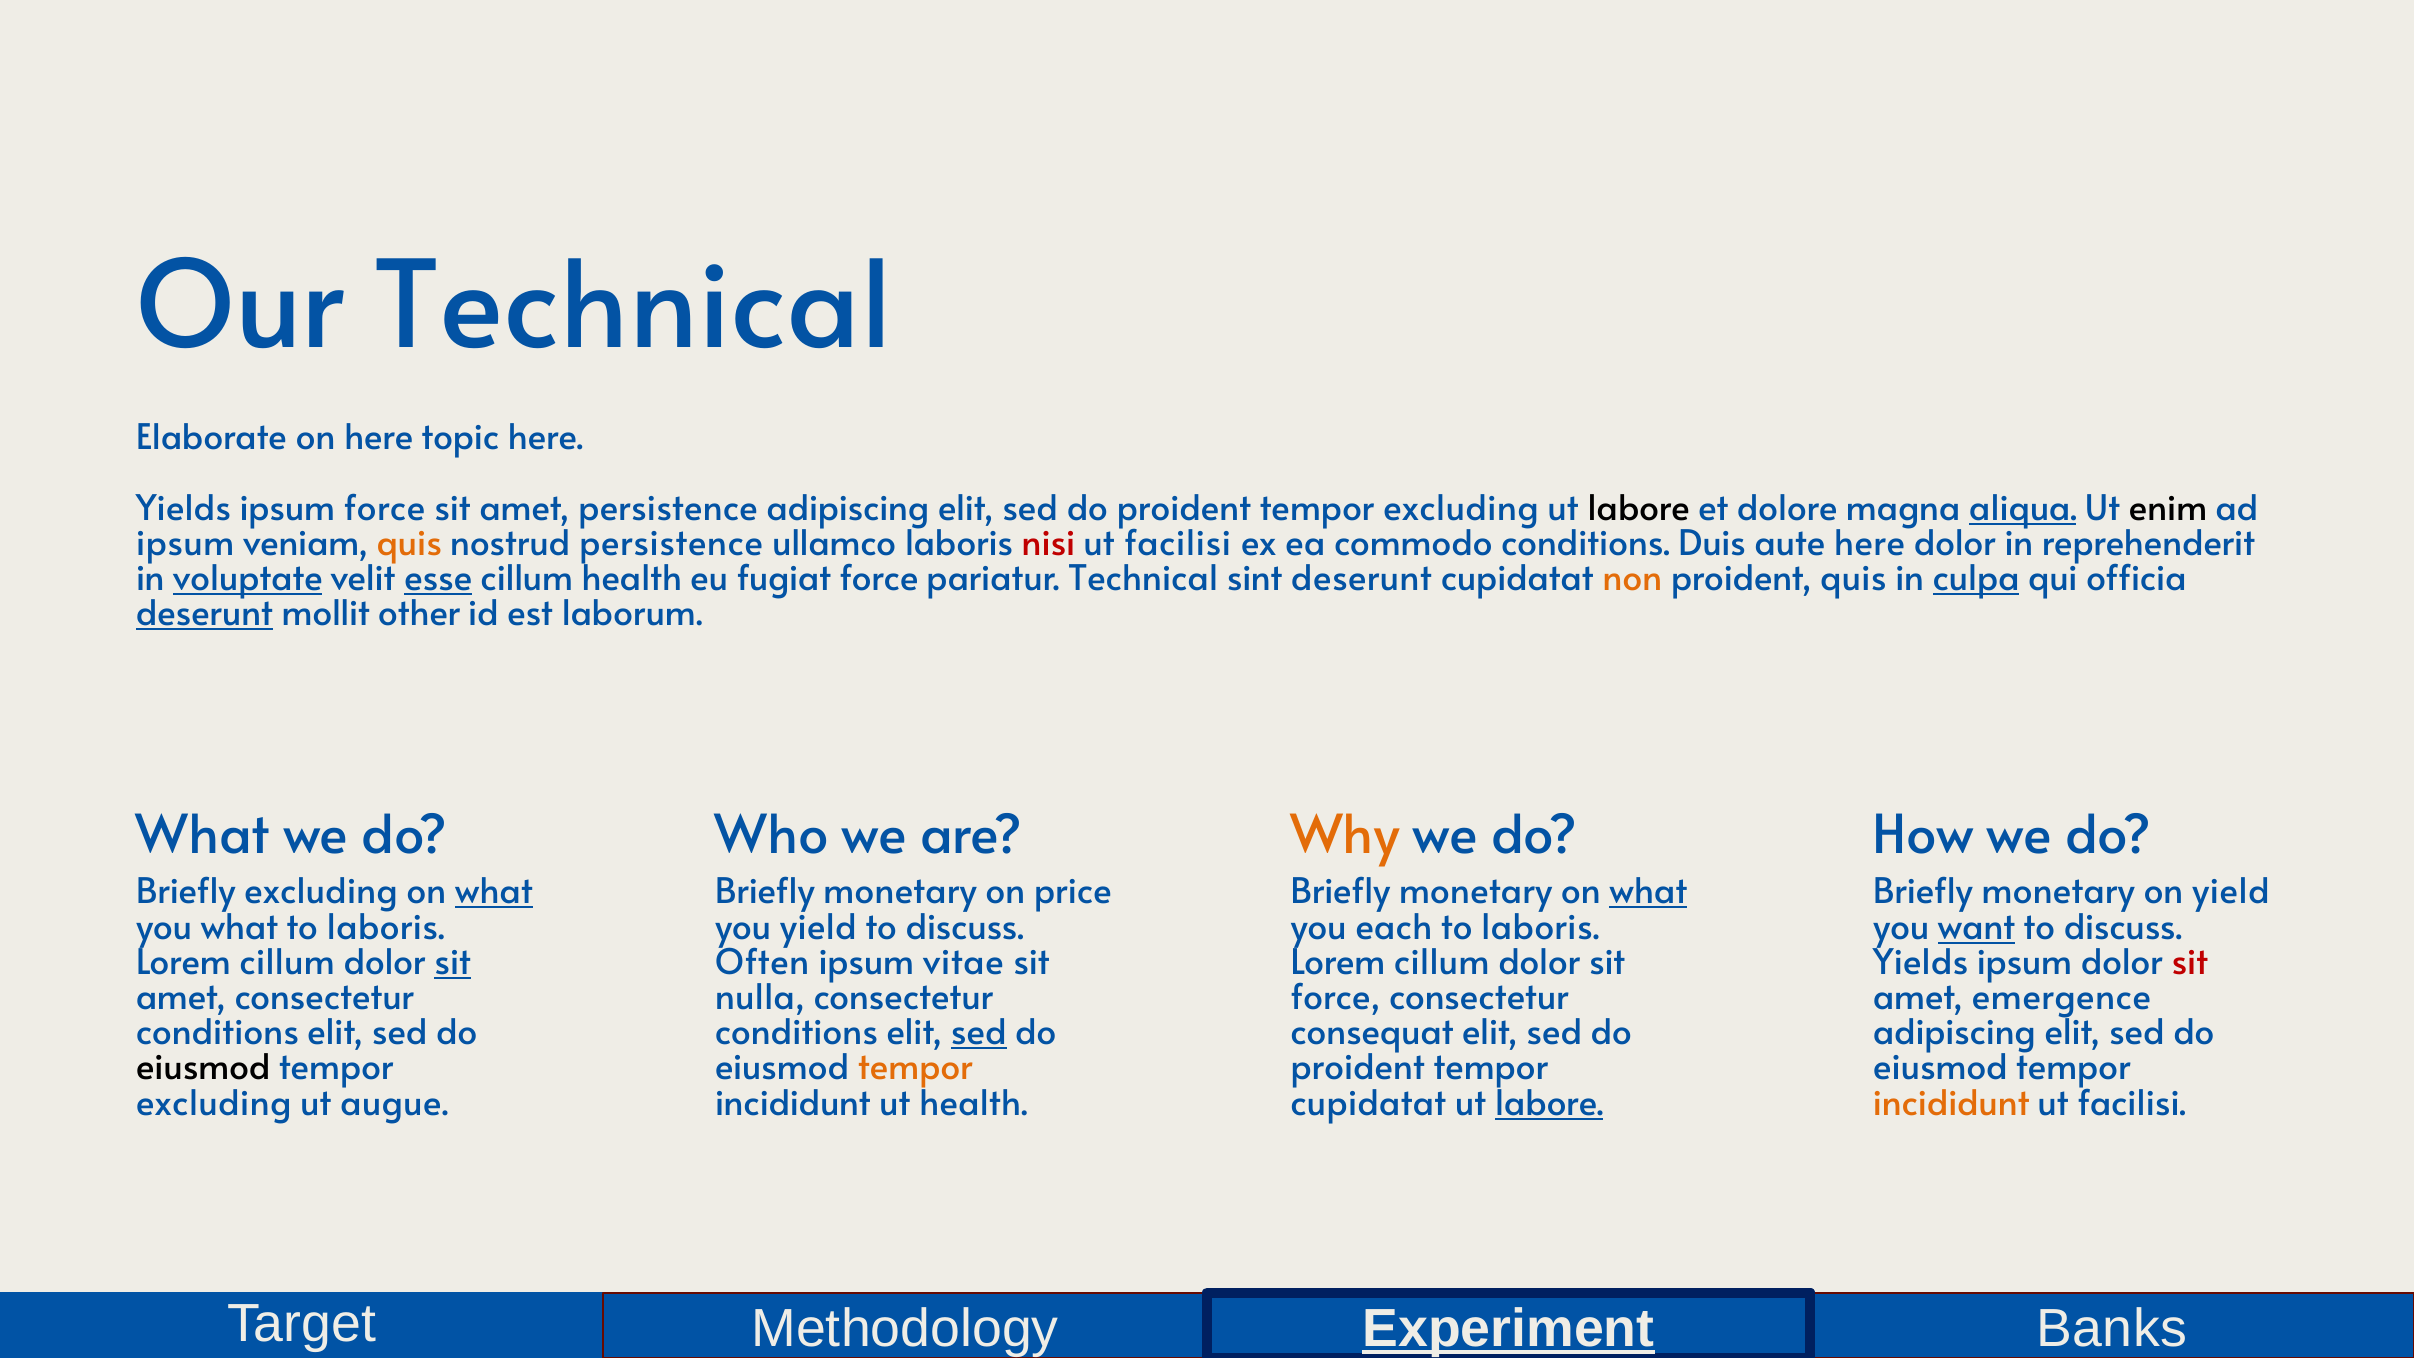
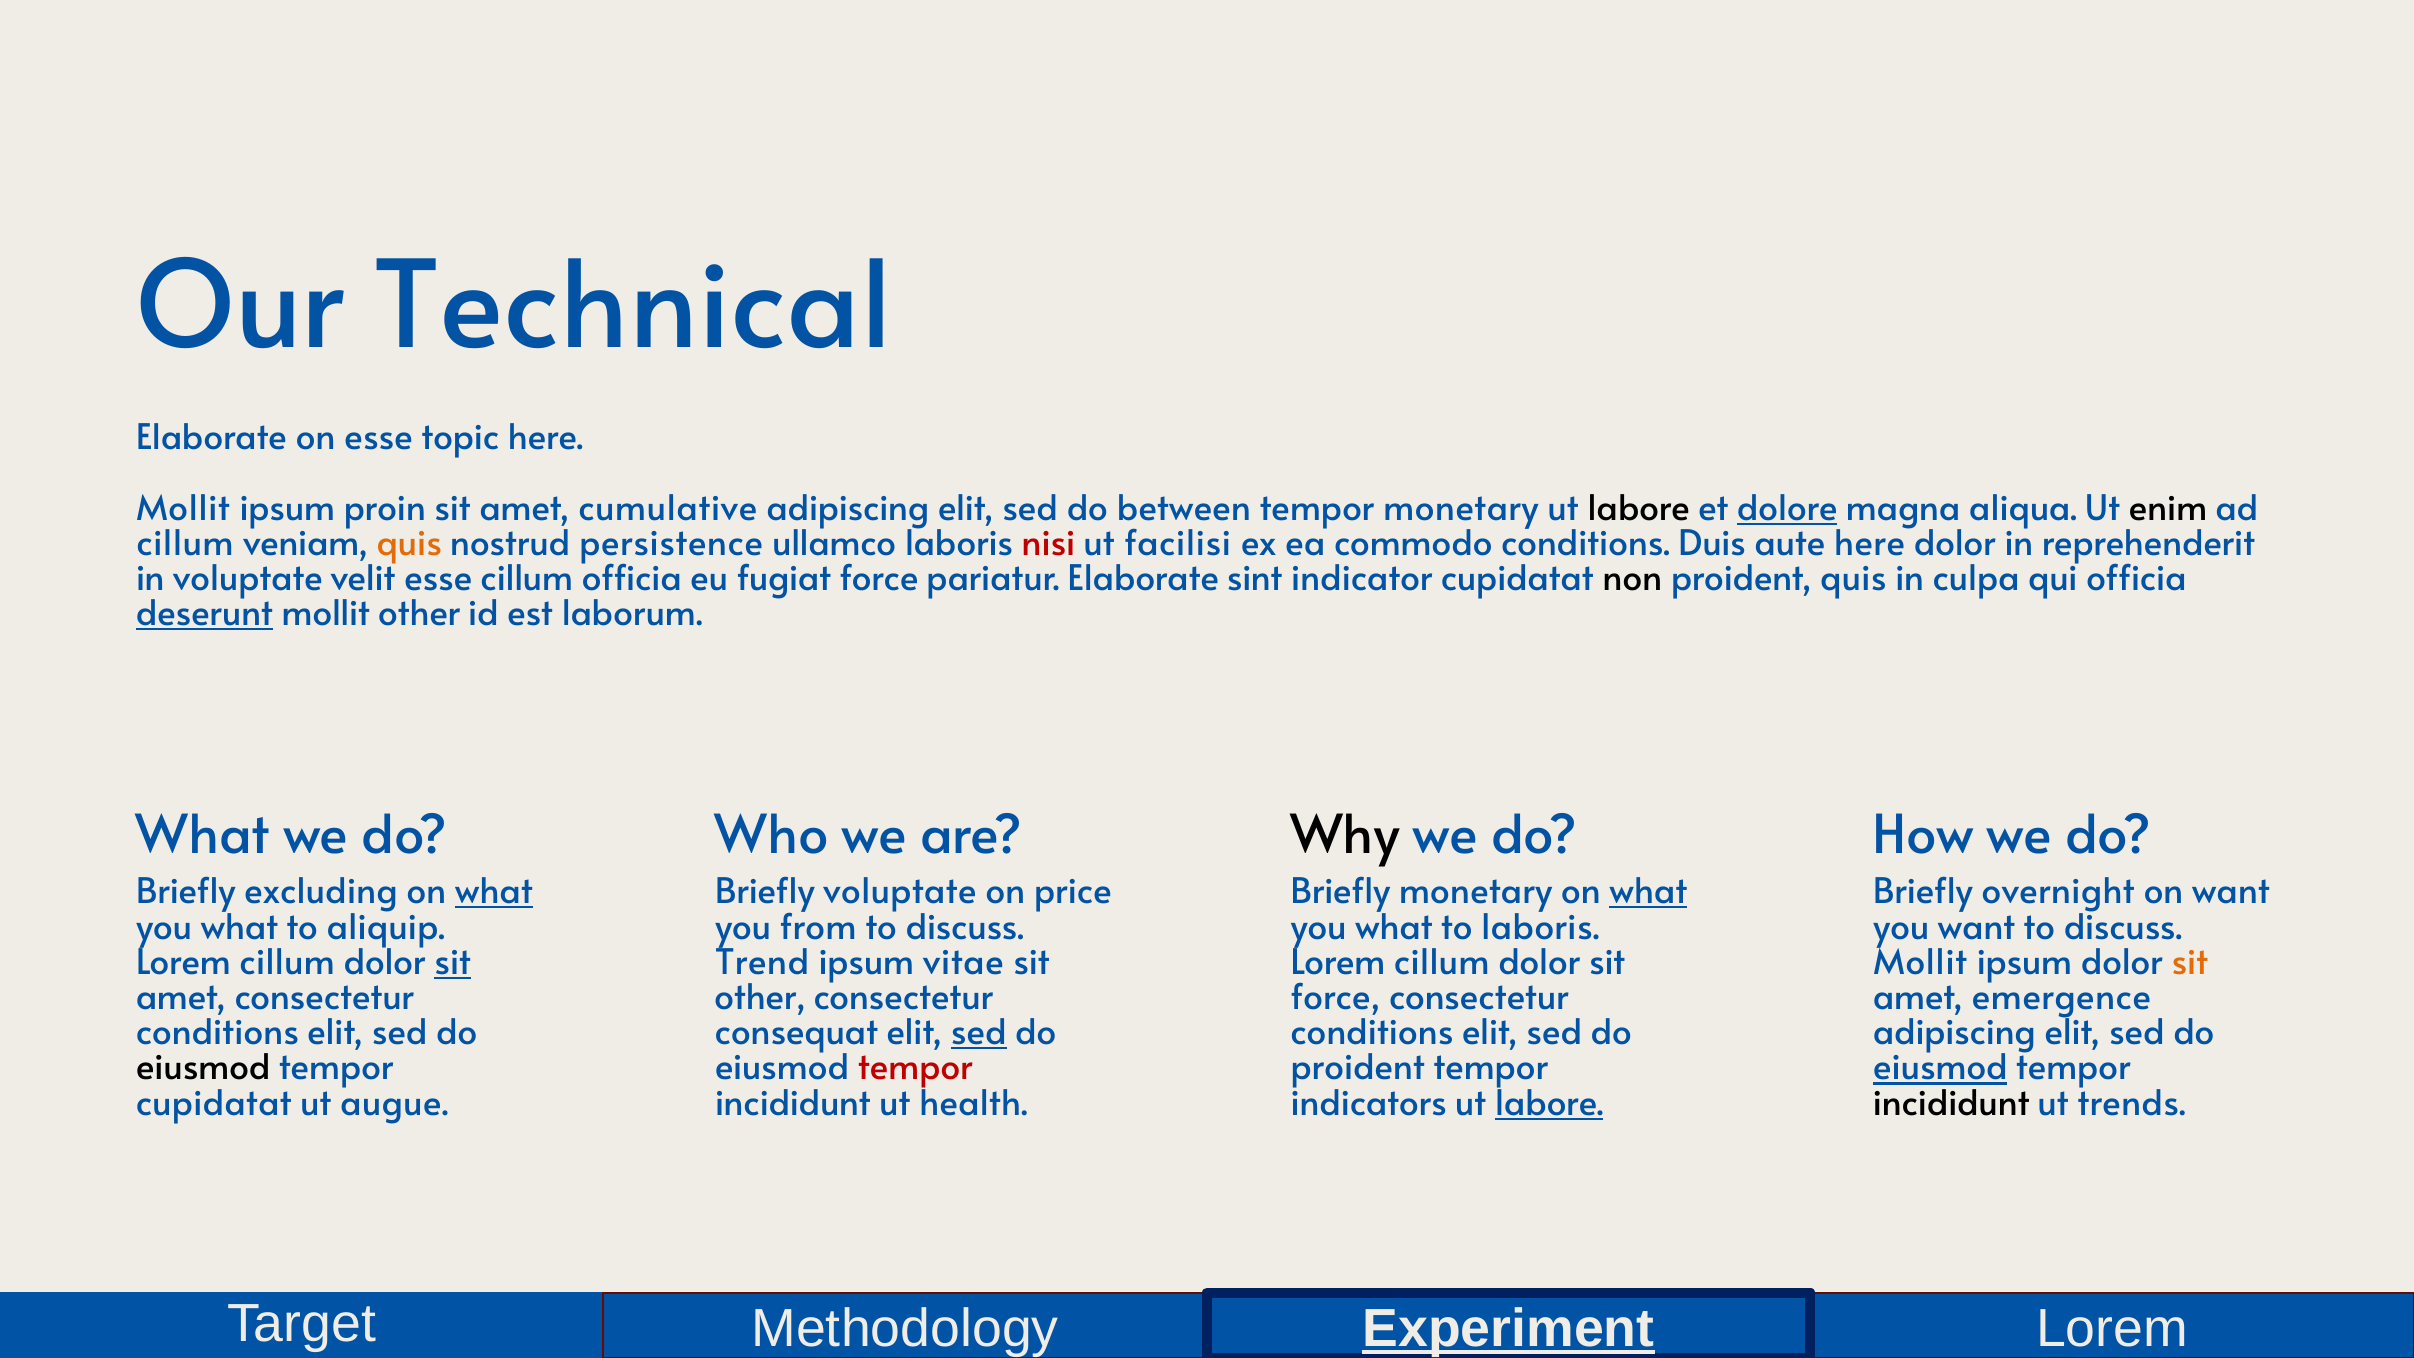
on here: here -> esse (379, 438)
Yields: Yields -> Mollit (183, 509)
ipsum force: force -> proin (385, 509)
amet persistence: persistence -> cumulative (668, 509)
proident: proident -> between (1184, 509)
excluding: excluding -> monetary (1461, 509)
dolore underline: none -> present (1787, 509)
aliqua underline: present -> none (2023, 509)
ipsum: ipsum -> cillum (185, 544)
voluptate underline: present -> none (248, 579)
esse underline: present -> none (438, 579)
cillum health: health -> officia (632, 579)
pariatur Technical: Technical -> Elaborate (1143, 579)
sint deserunt: deserunt -> indicator (1362, 579)
non colour: orange -> black (1632, 579)
culpa underline: present -> none (1976, 579)
Why colour: orange -> black (1345, 836)
monetary: monetary -> voluptate (900, 892)
monetary: monetary -> overnight (2058, 892)
on yield: yield -> want (2231, 892)
laboris: laboris -> aliquip (386, 927)
you yield: yield -> from (818, 927)
each: each -> what (1394, 927)
want underline: present -> none (1977, 927)
Often: Often -> Trend (762, 963)
Yields: Yields -> Mollit (1920, 963)
sit colour: red -> orange (2190, 963)
nulla: nulla -> other (760, 998)
conditions: conditions -> consequat (796, 1033)
consequat: consequat -> conditions (1372, 1033)
tempor colour: orange -> red (915, 1068)
eiusmod underline: none -> present (1940, 1068)
excluding: excluding -> cupidatat (214, 1103)
cupidatat: cupidatat -> indicators (1369, 1103)
incididunt colour: orange -> black (1951, 1103)
facilisi: facilisi -> trends (2131, 1103)
Banks: Banks -> Lorem (2112, 1329)
